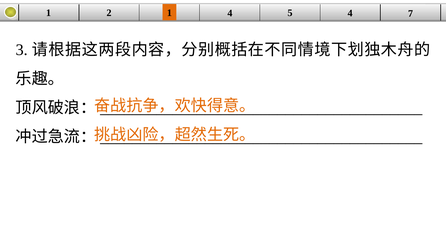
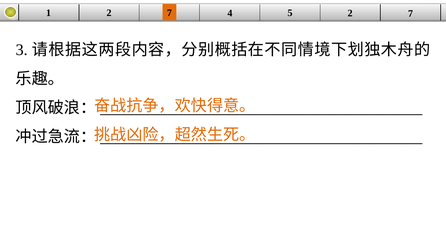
1: 1 -> 7 (169, 13)
5 4: 4 -> 2 (350, 13)
